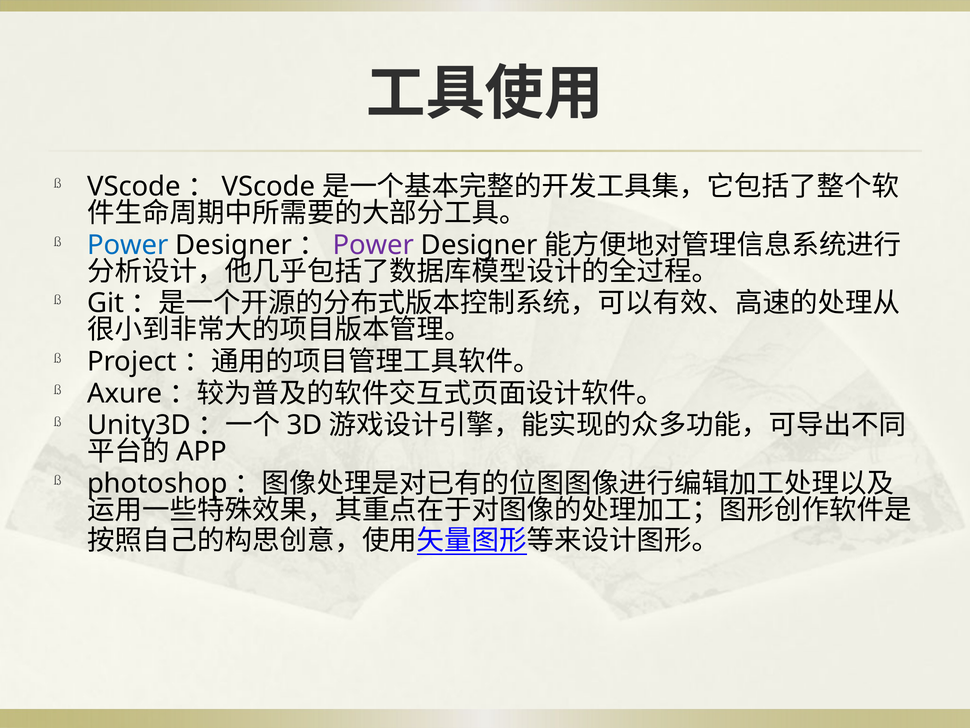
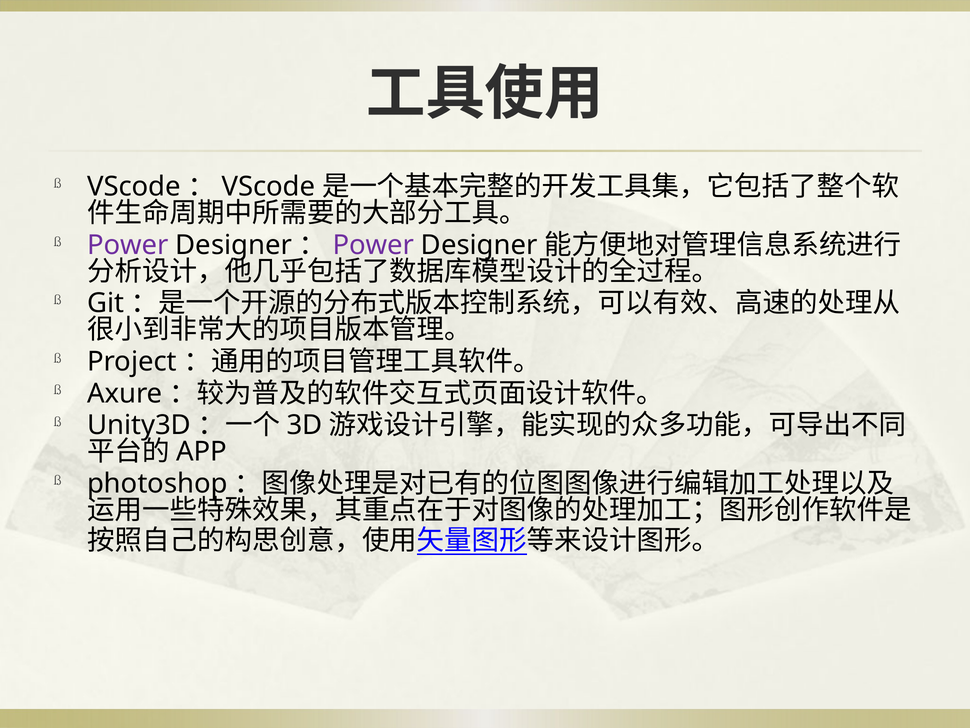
Power colour: blue -> purple (128, 245)
